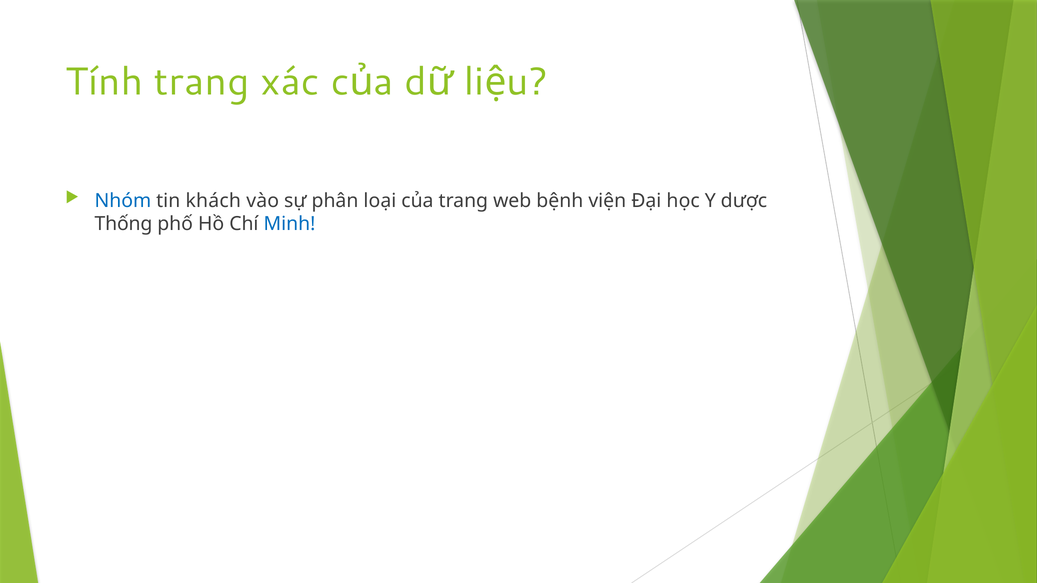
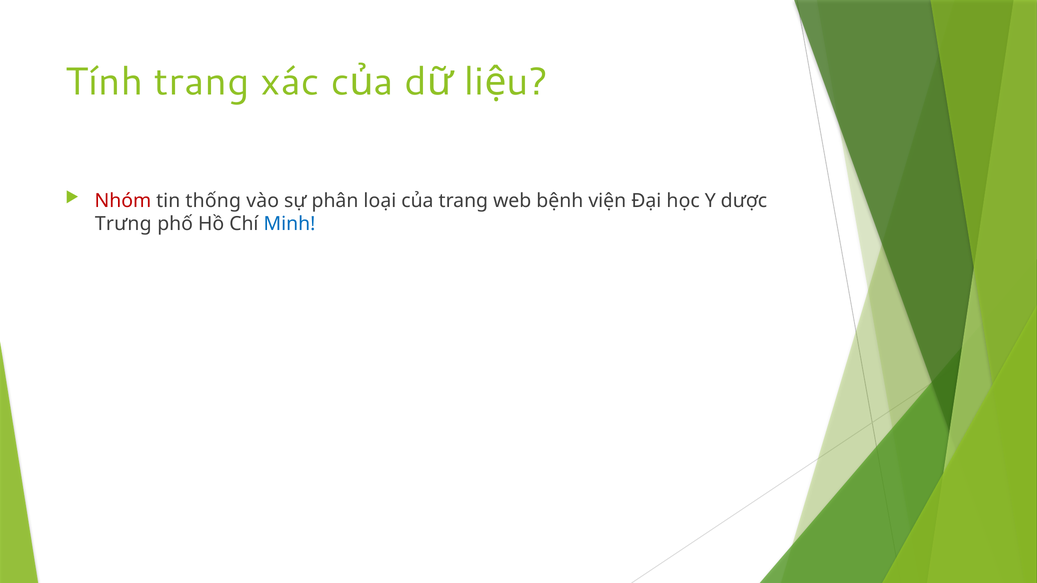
Nhóm colour: blue -> red (123, 201)
khách: khách -> thống (213, 201)
Thống: Thống -> Trưng (123, 224)
